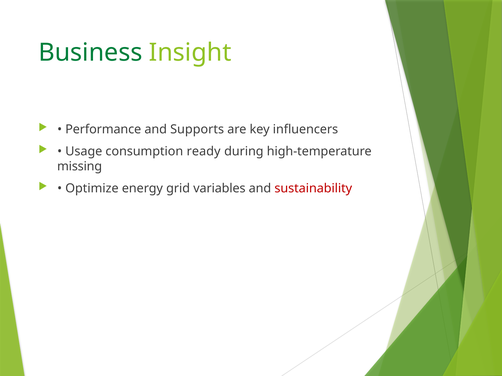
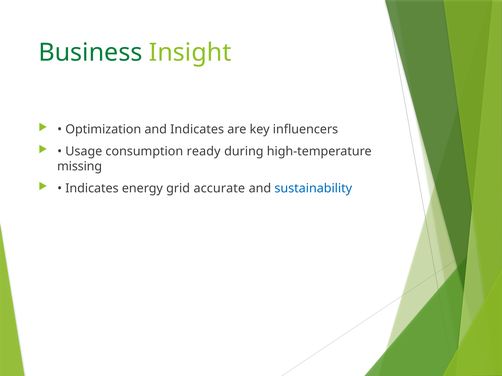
Performance: Performance -> Optimization (103, 130)
and Supports: Supports -> Indicates (197, 130)
Optimize: Optimize -> Indicates (92, 189)
variables: variables -> accurate (219, 189)
sustainability colour: red -> blue (313, 189)
